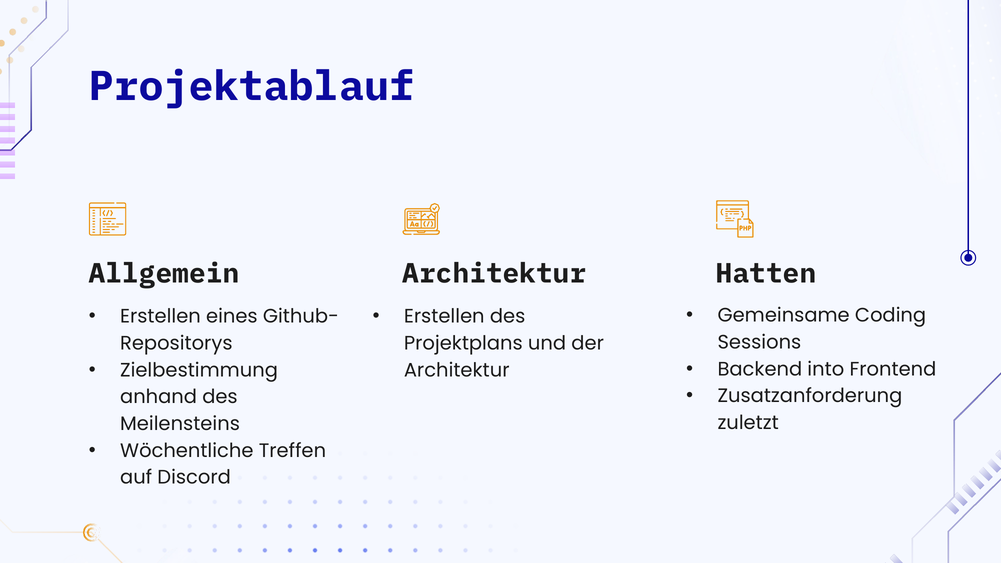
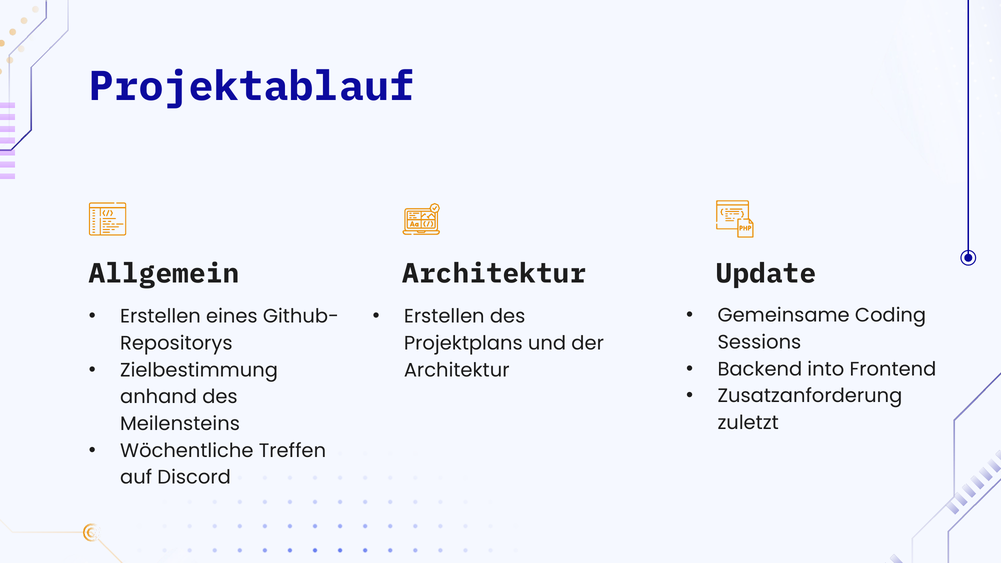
Hatten: Hatten -> Update (766, 274)
